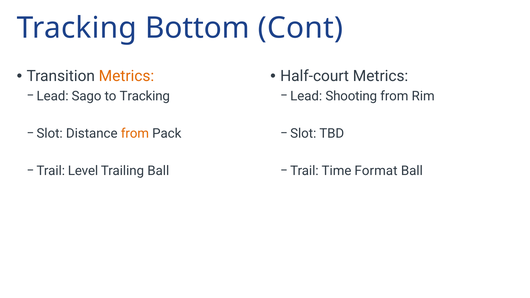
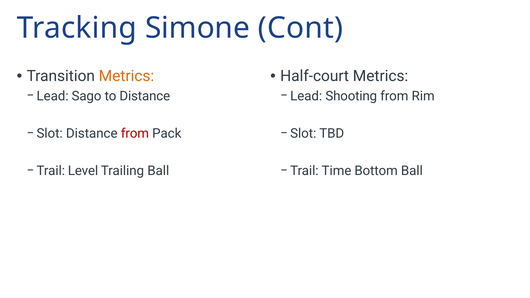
Bottom: Bottom -> Simone (197, 28)
to Tracking: Tracking -> Distance (145, 96)
from colour: orange -> red (135, 134)
Format: Format -> Bottom (376, 171)
